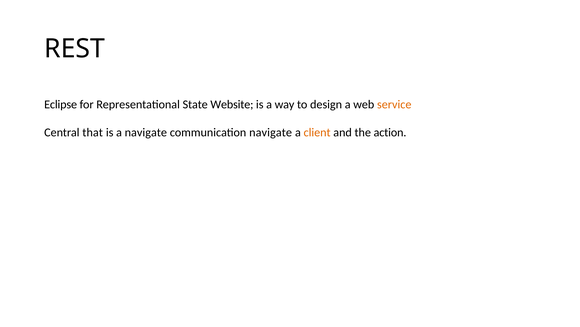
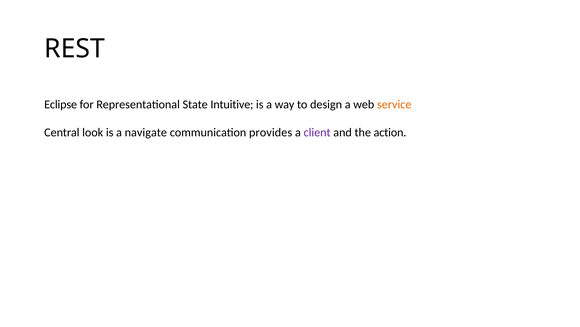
Website: Website -> Intuitive (232, 104)
that: that -> look (93, 132)
communication navigate: navigate -> provides (271, 132)
client colour: orange -> purple (317, 132)
